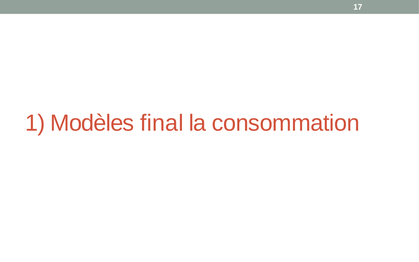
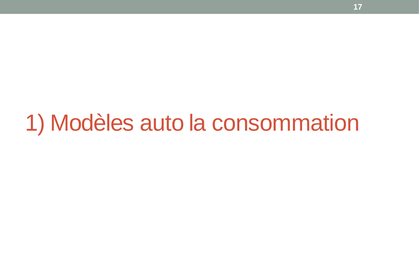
final: final -> auto (162, 123)
